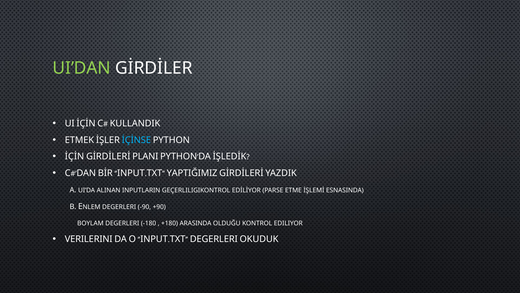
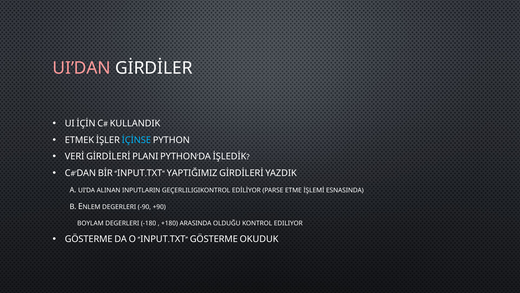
UI’DAN colour: light green -> pink (82, 68)
İÇİN: İÇİN -> VERİ (75, 156)
VERILERINI: VERILERINI -> GÖSTERME (89, 239)
DEGERLERI: DEGERLERI -> GÖSTERME (214, 239)
